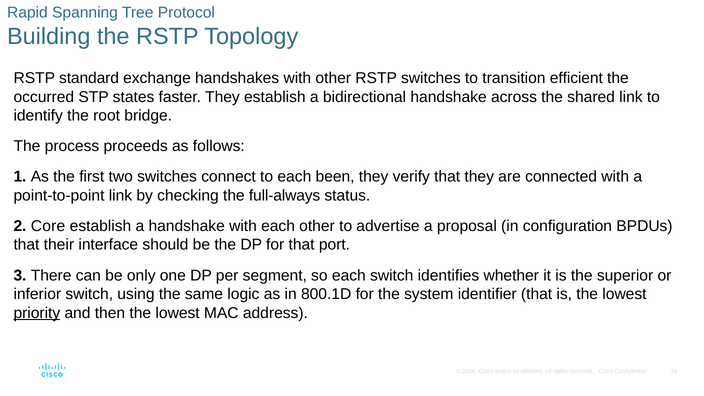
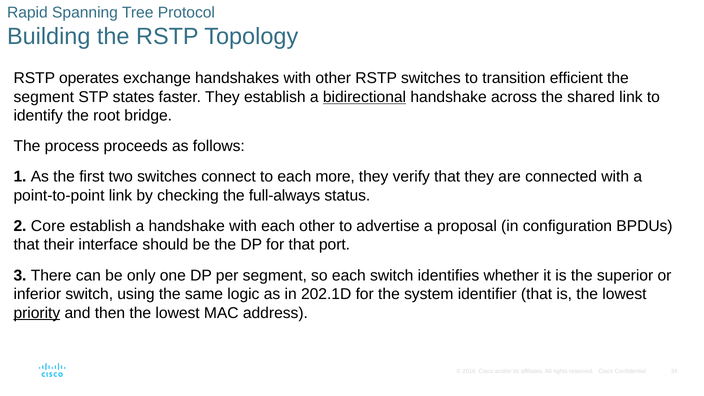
standard: standard -> operates (89, 78)
occurred: occurred -> segment (44, 97)
bidirectional underline: none -> present (364, 97)
been: been -> more (335, 177)
800.1D: 800.1D -> 202.1D (326, 294)
